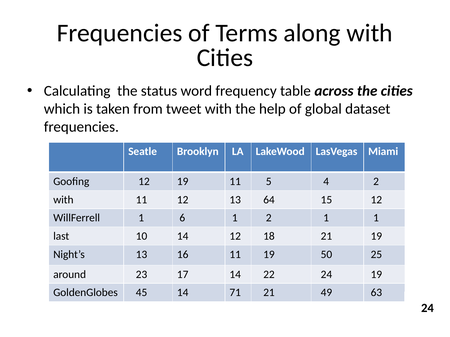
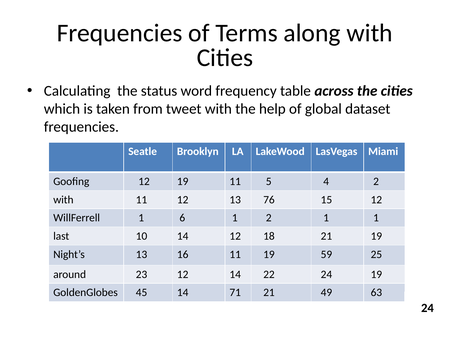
64: 64 -> 76 (269, 200)
50: 50 -> 59 (326, 255)
23 17: 17 -> 12 (183, 275)
